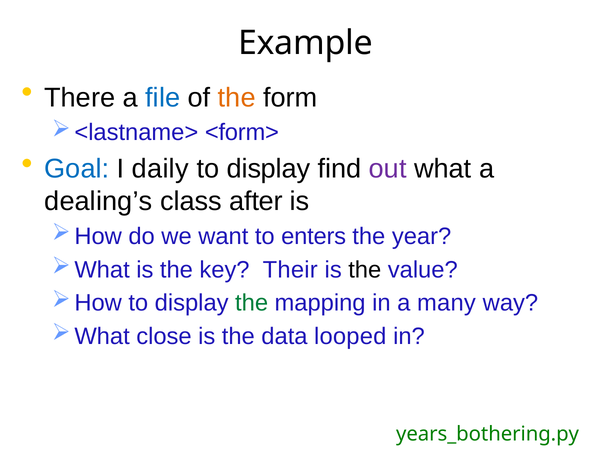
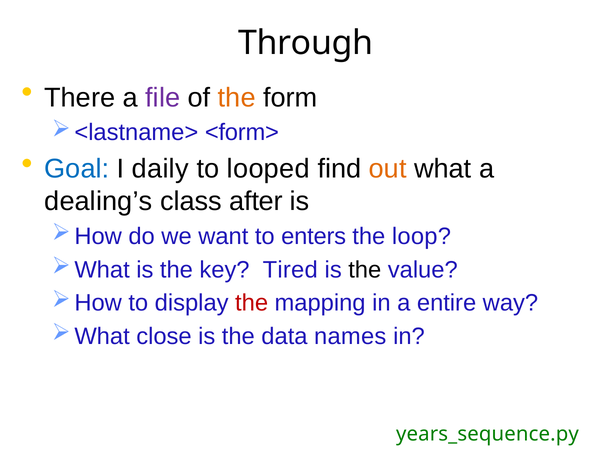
Example: Example -> Through (306, 43)
file colour: blue -> purple (163, 98)
display: display -> looped (268, 169)
out colour: purple -> orange (388, 169)
year: year -> loop (421, 237)
Their: Their -> Tired (290, 270)
the colour: green -> red (252, 303)
many: many -> entire (447, 303)
looped: looped -> names (350, 337)
years_bothering.py: years_bothering.py -> years_sequence.py (487, 434)
